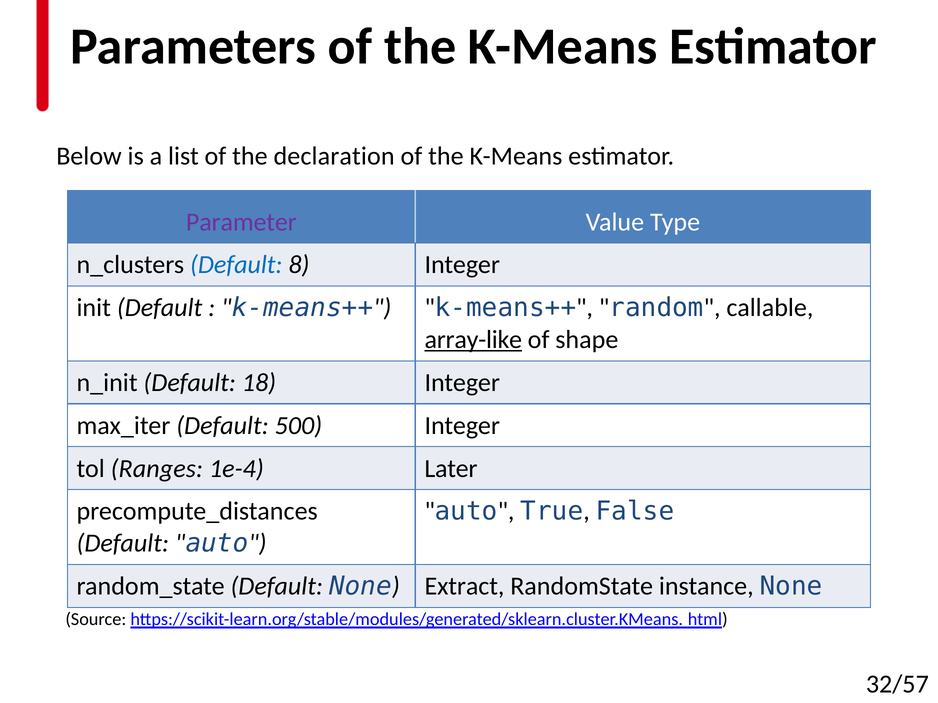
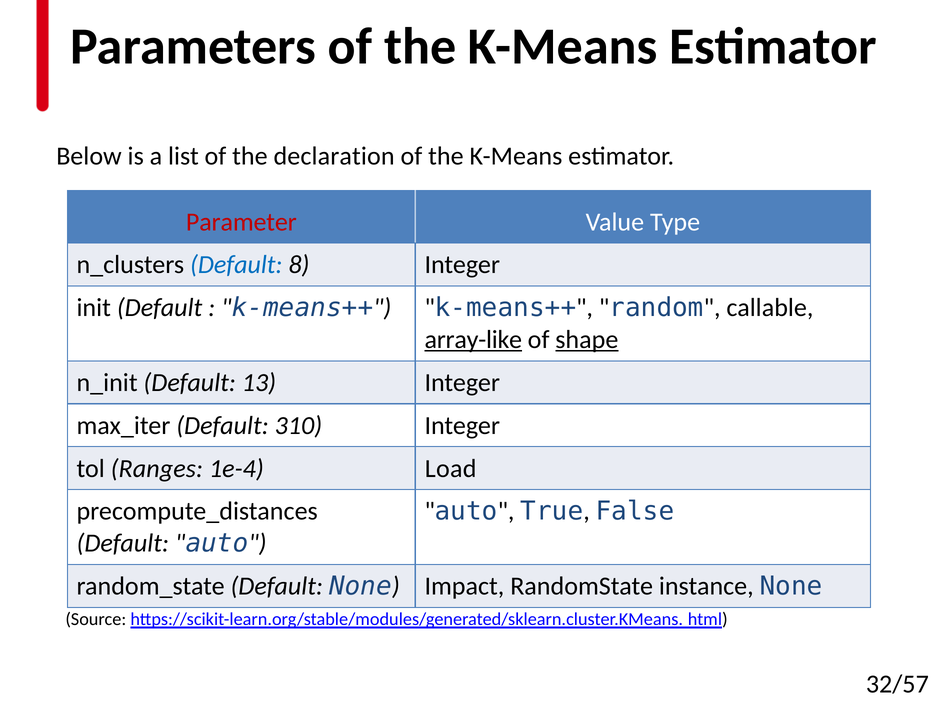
Parameter colour: purple -> red (241, 222)
shape underline: none -> present (587, 340)
18: 18 -> 13 (259, 383)
500: 500 -> 310 (298, 426)
Later: Later -> Load (451, 469)
Extract: Extract -> Impact (464, 587)
